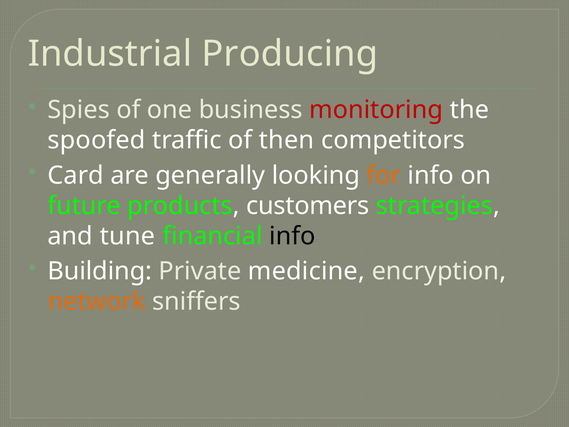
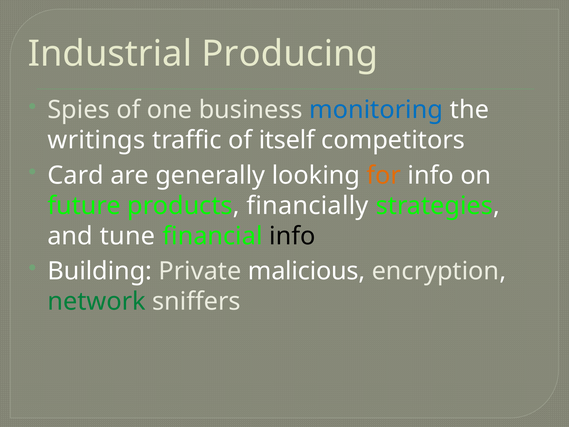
monitoring colour: red -> blue (376, 110)
spoofed: spoofed -> writings (96, 140)
then: then -> itself (287, 140)
customers: customers -> financially (308, 206)
medicine: medicine -> malicious (307, 271)
network colour: orange -> green (97, 301)
